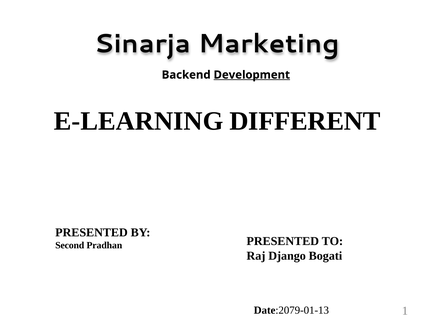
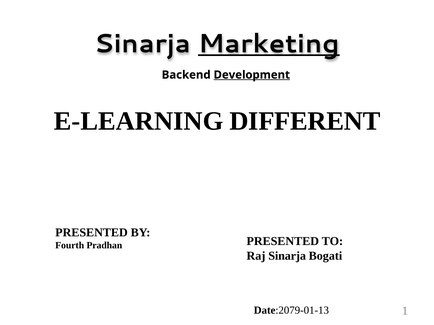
Marketing underline: none -> present (269, 44)
Second: Second -> Fourth (70, 246)
Raj Django: Django -> Sinarja (287, 256)
